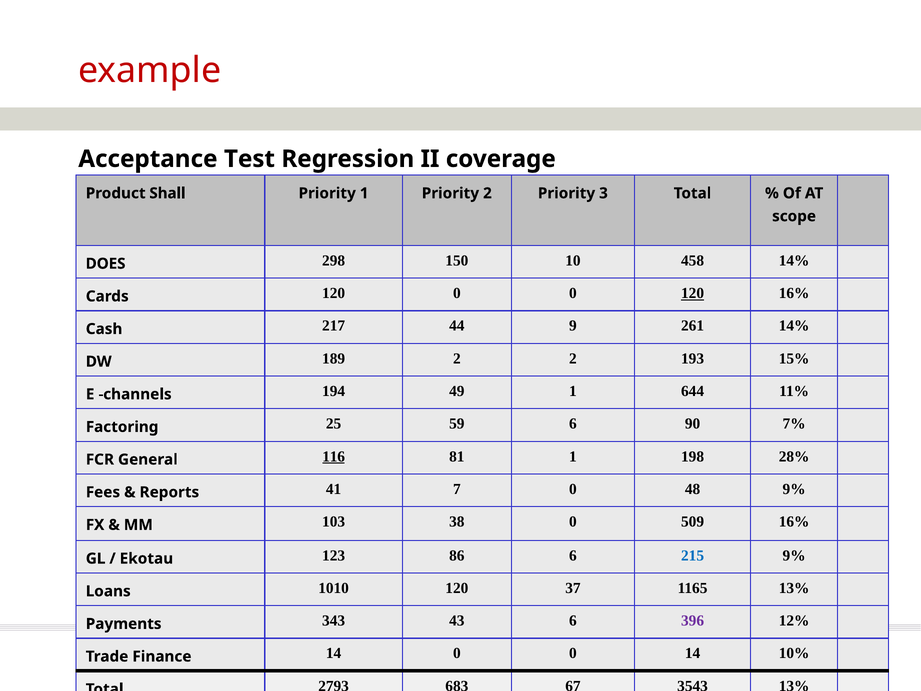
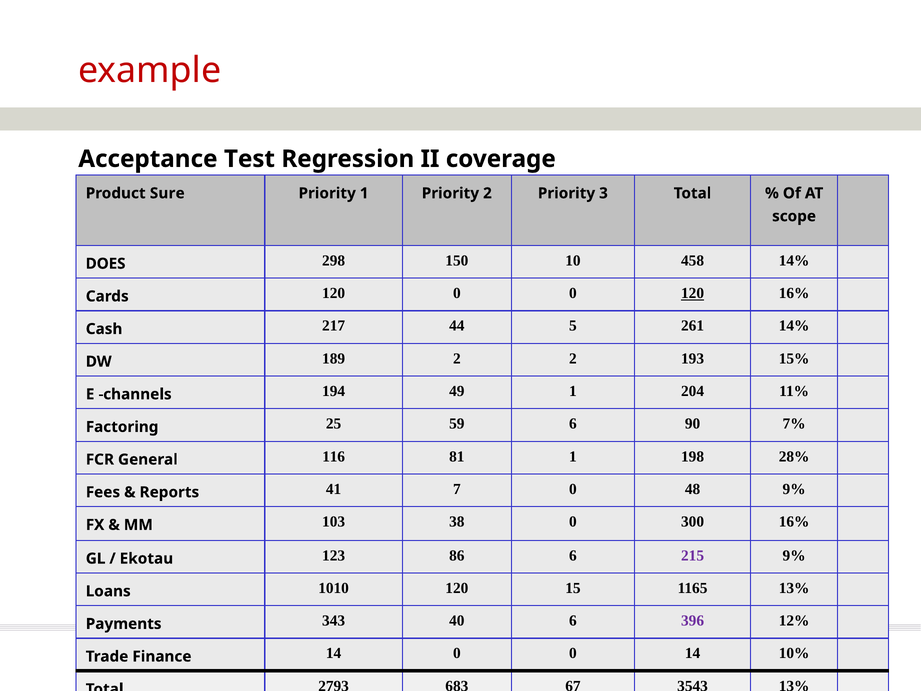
Shall: Shall -> Sure (167, 193)
9: 9 -> 5 (573, 326)
644: 644 -> 204 (693, 391)
116 underline: present -> none (334, 456)
509: 509 -> 300 (693, 522)
215 colour: blue -> purple (693, 555)
37: 37 -> 15 (573, 588)
43: 43 -> 40 (457, 621)
